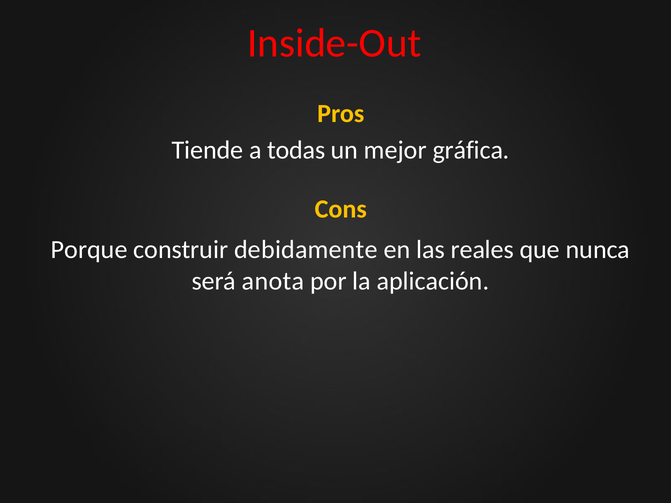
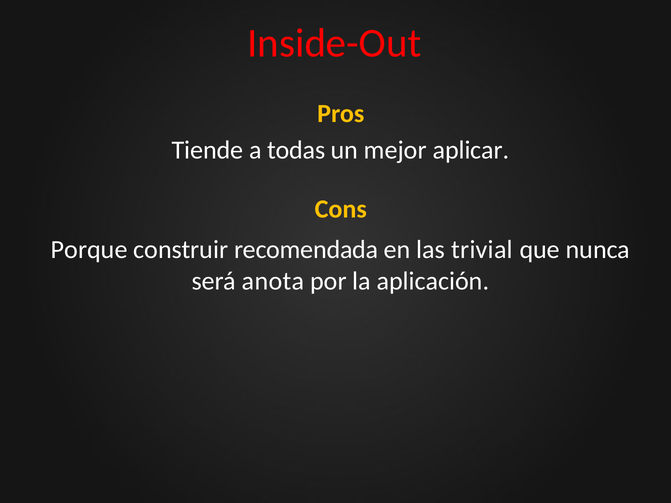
gráfica: gráfica -> aplicar (471, 150)
debidamente: debidamente -> recomendada (306, 250)
reales: reales -> trivial (482, 250)
